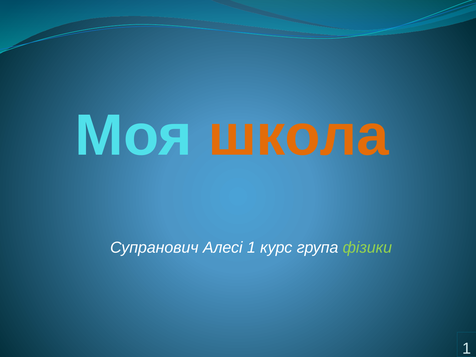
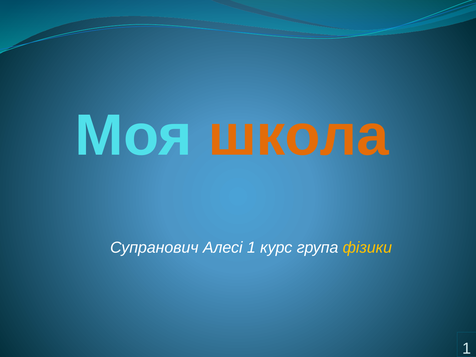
фізики colour: light green -> yellow (367, 248)
